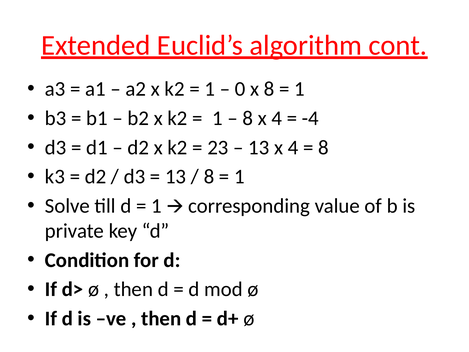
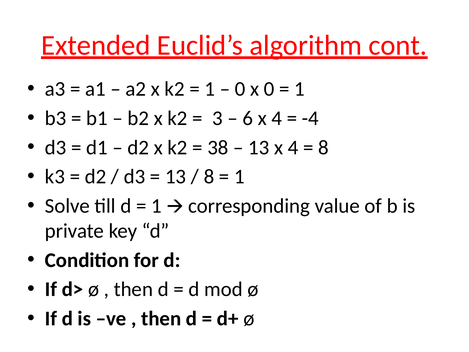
x 8: 8 -> 0 (269, 89)
1: 1 -> 3 (217, 118)
8: 8 -> 6 (248, 118)
23: 23 -> 38 (218, 147)
